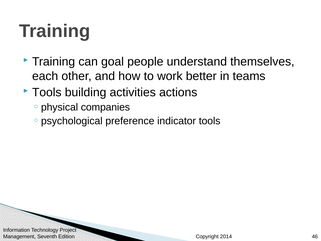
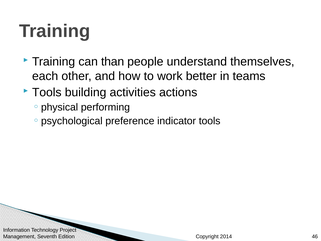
goal: goal -> than (113, 62)
companies: companies -> performing (105, 107)
